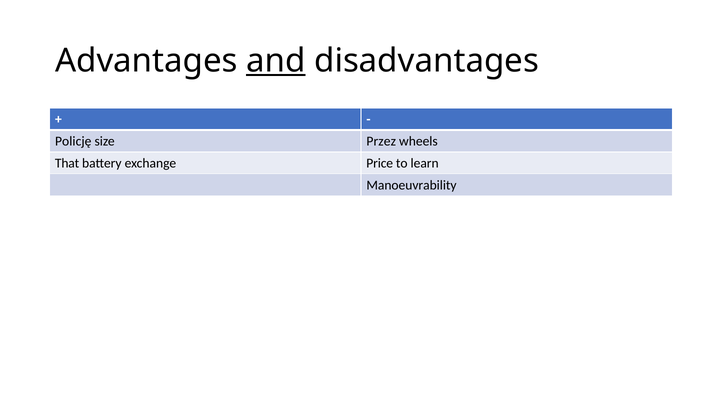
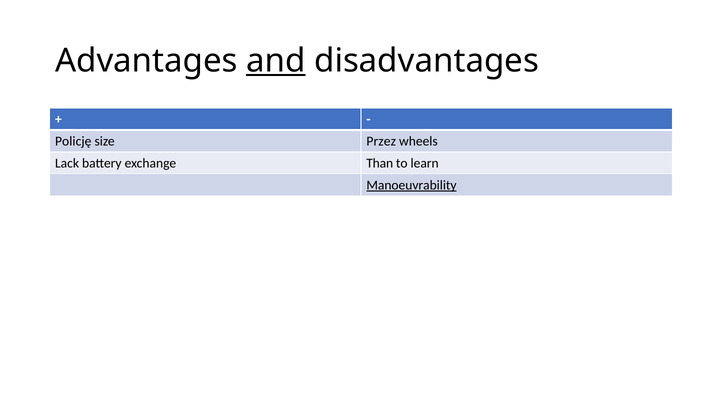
That: That -> Lack (67, 163)
Price: Price -> Than (380, 163)
Manoeuvrability underline: none -> present (412, 185)
